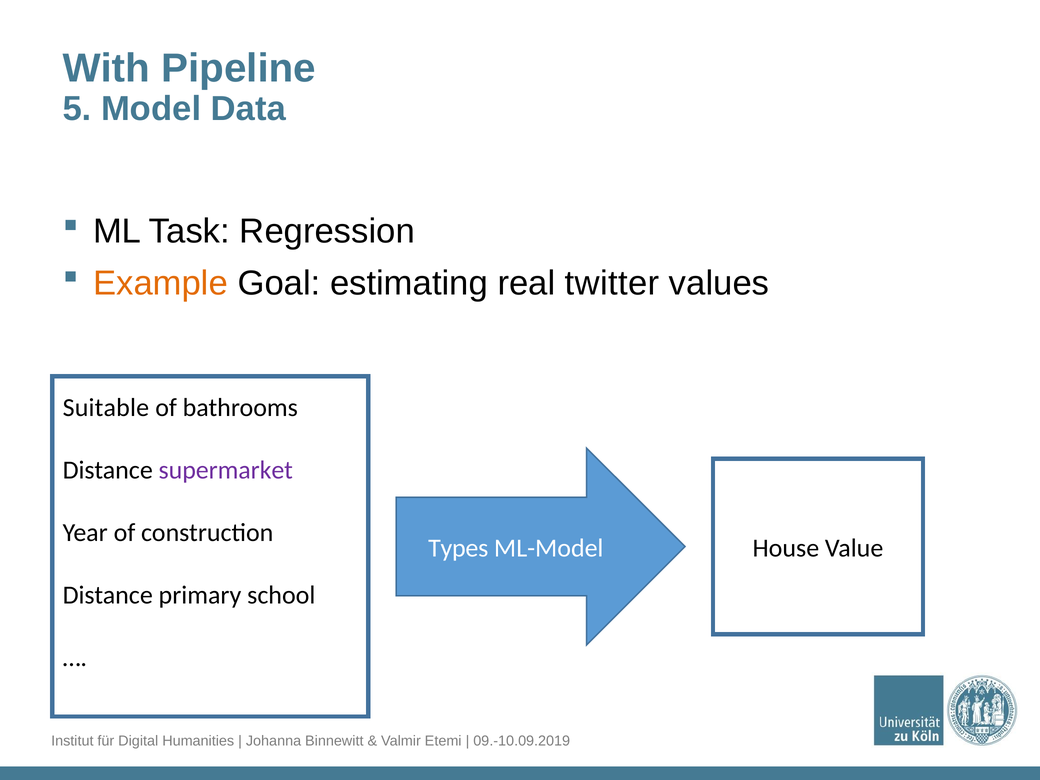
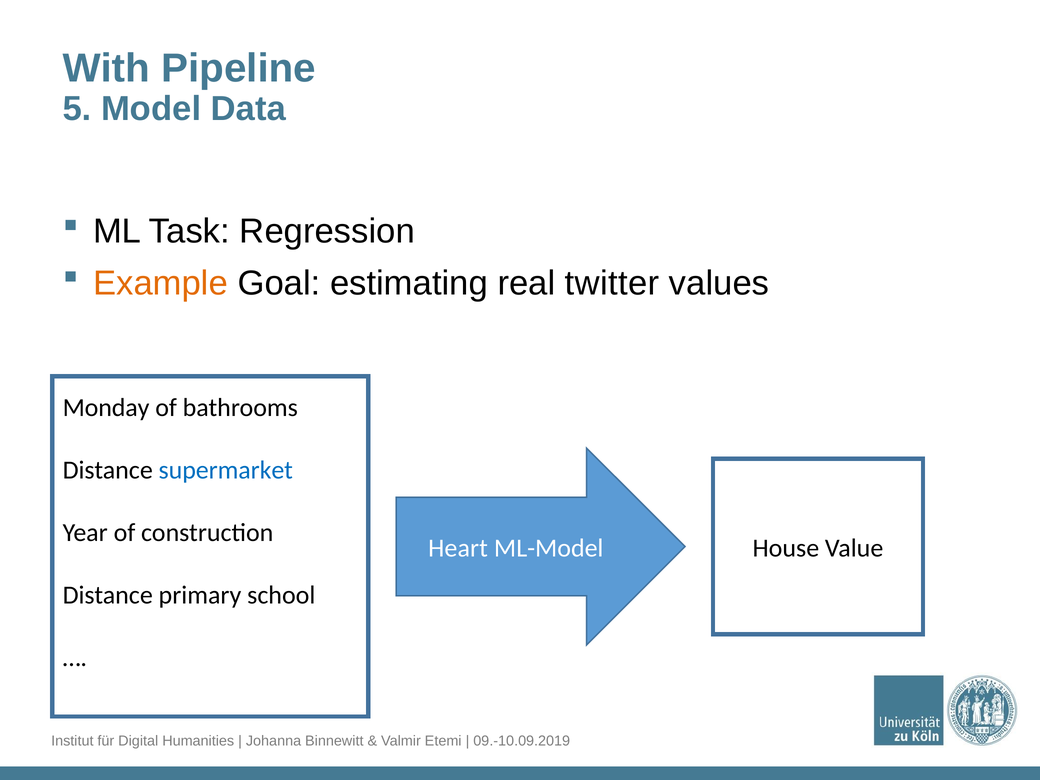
Suitable: Suitable -> Monday (106, 408)
supermarket colour: purple -> blue (226, 470)
Types: Types -> Heart (458, 548)
